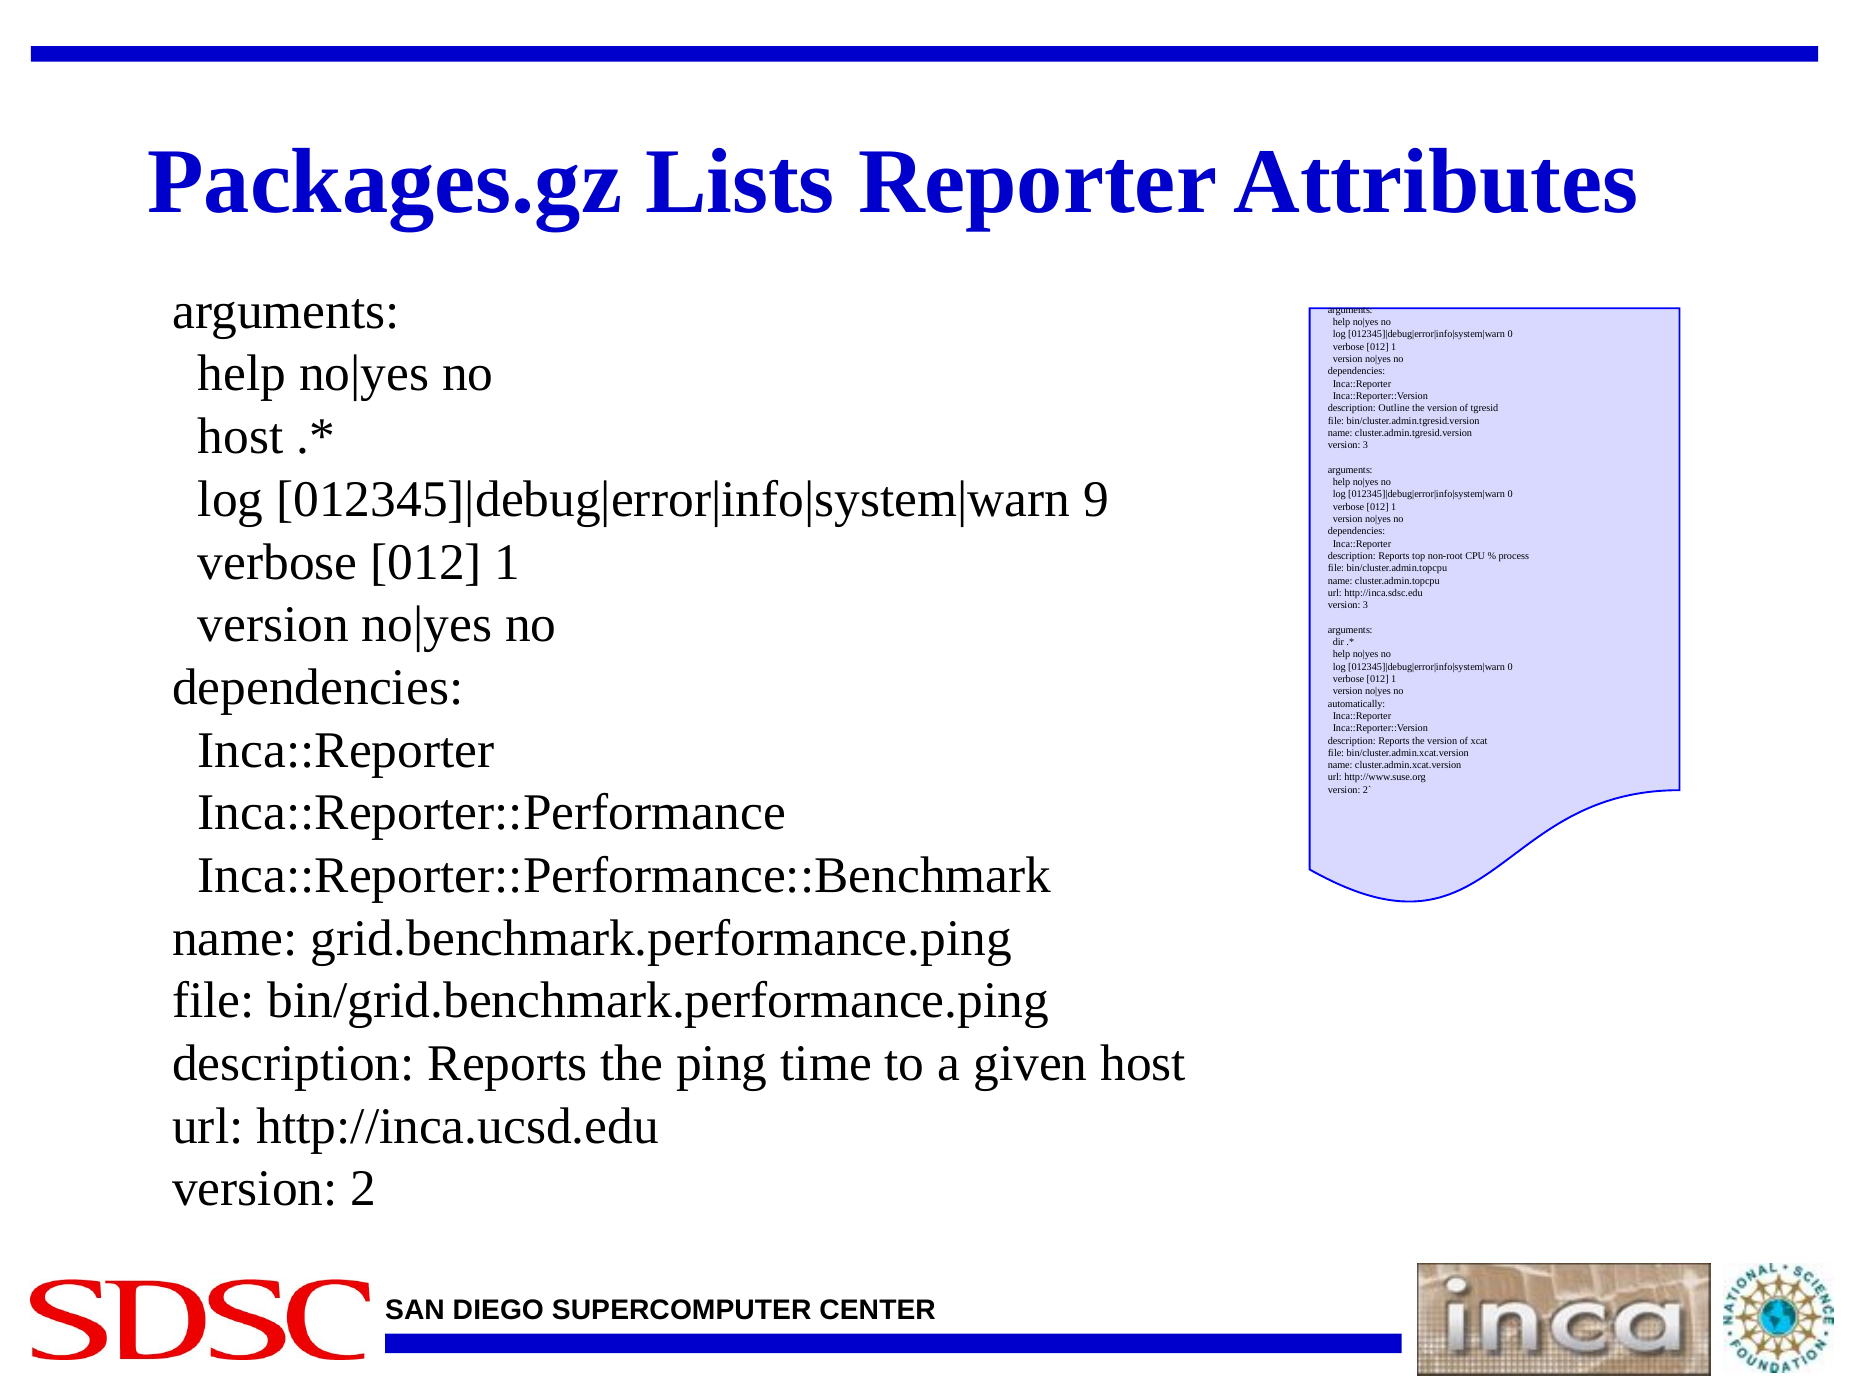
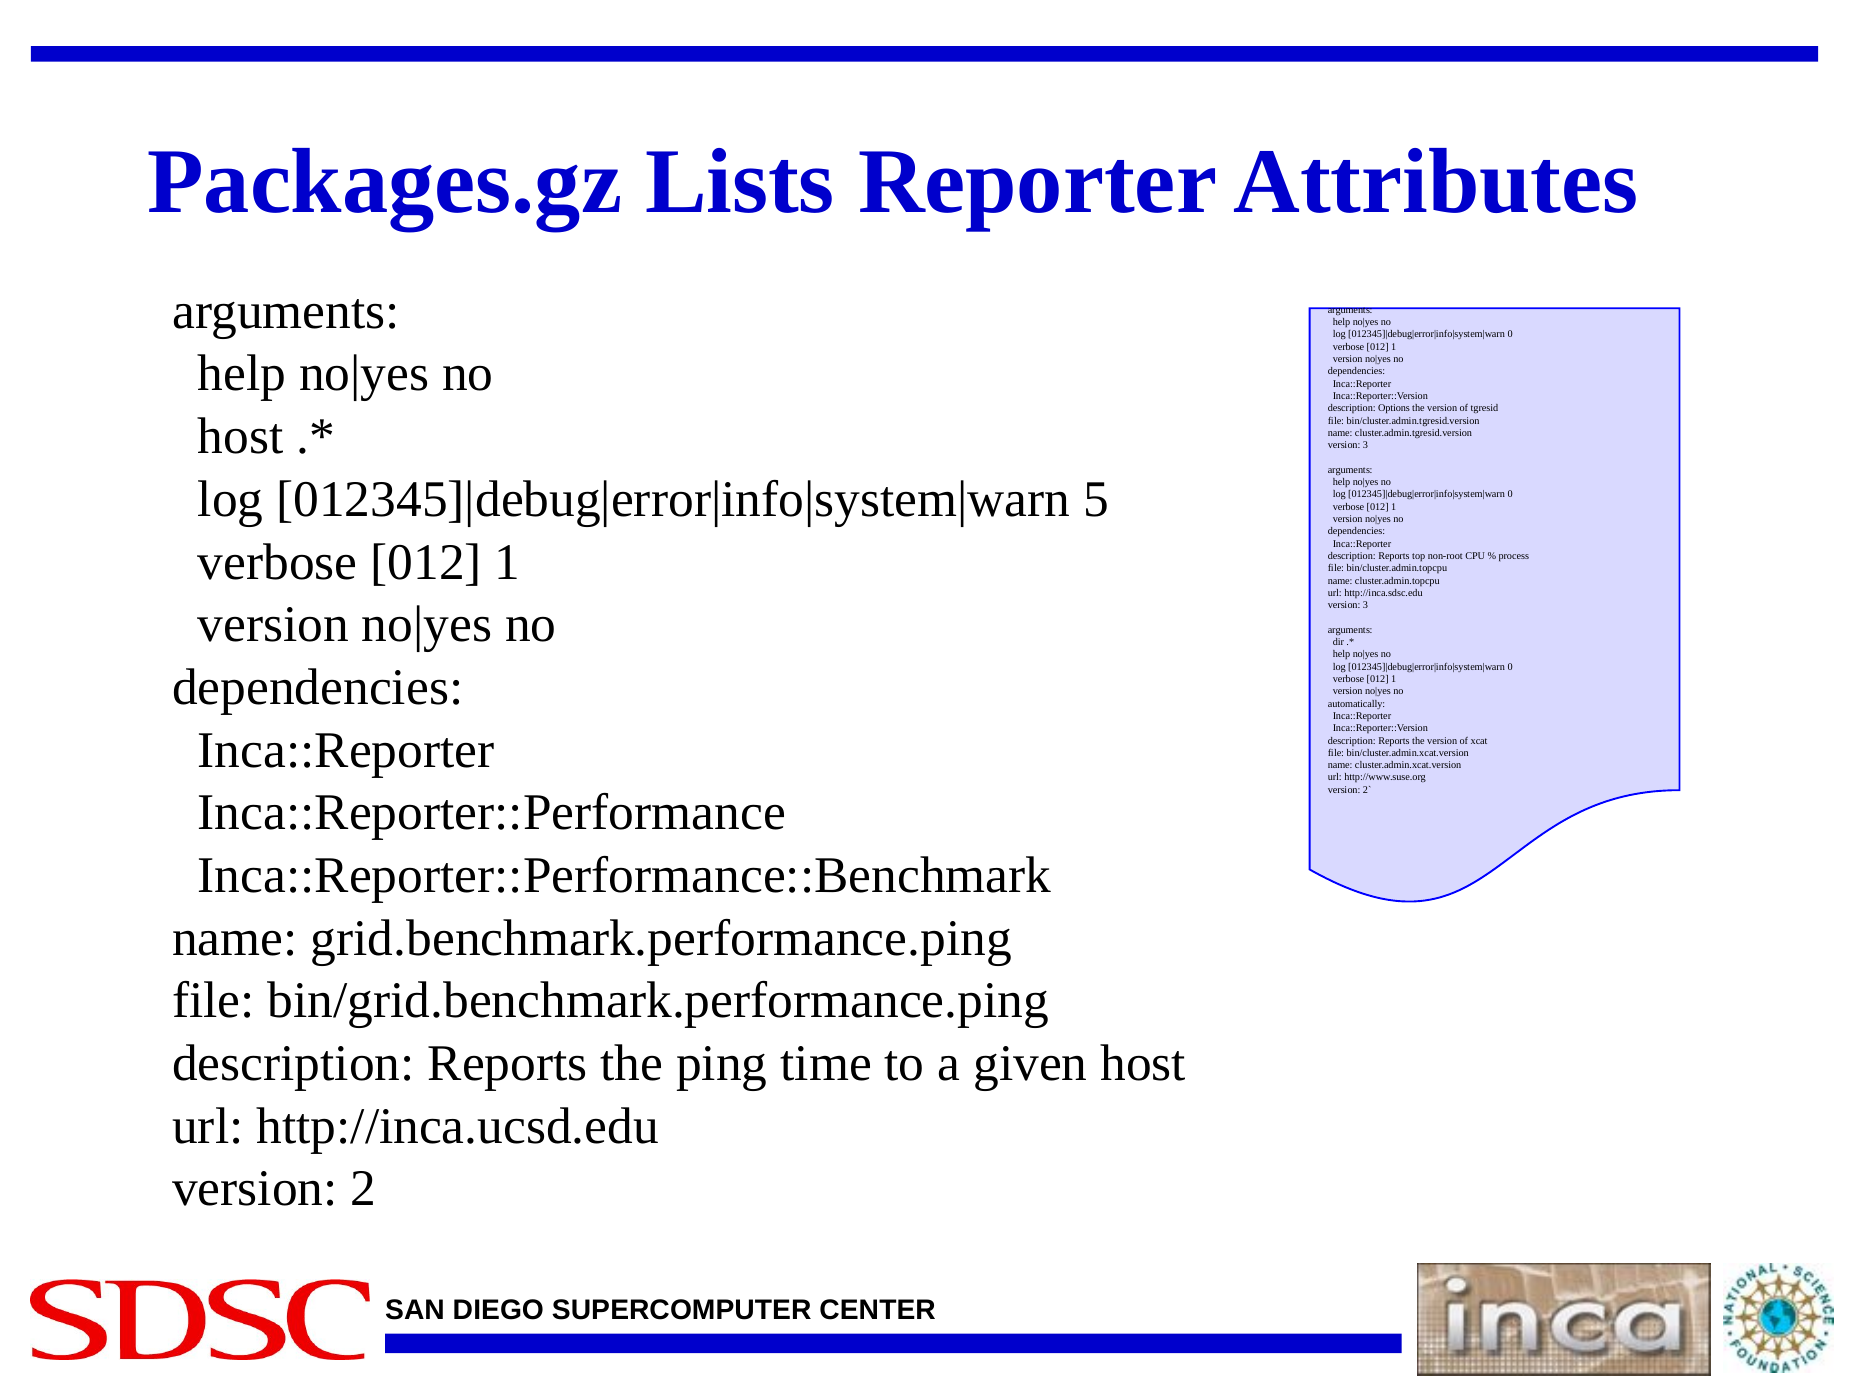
Outline: Outline -> Options (1394, 408)
9: 9 -> 5 (1096, 499)
